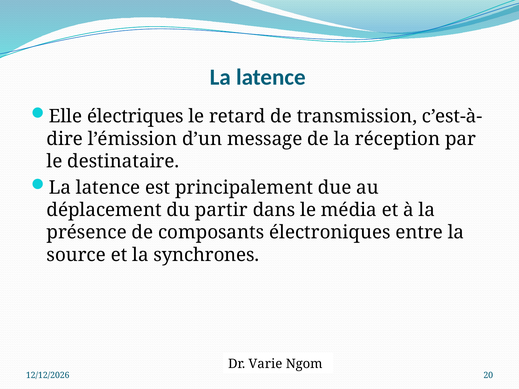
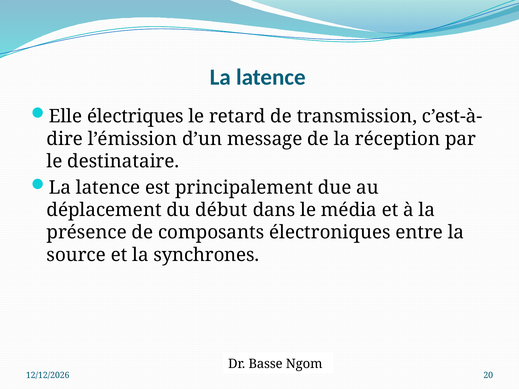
partir: partir -> début (221, 210)
Varie: Varie -> Basse (266, 364)
